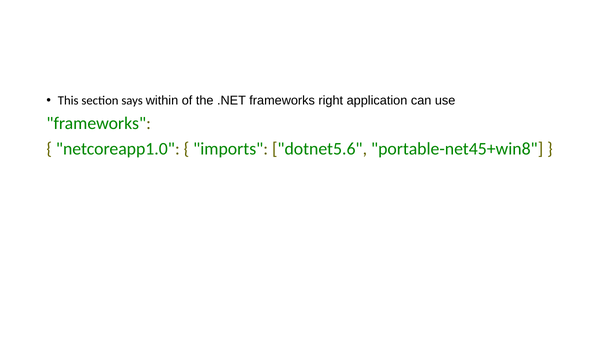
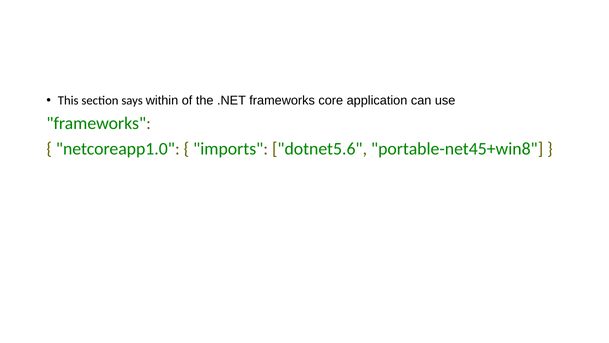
right: right -> core (331, 100)
